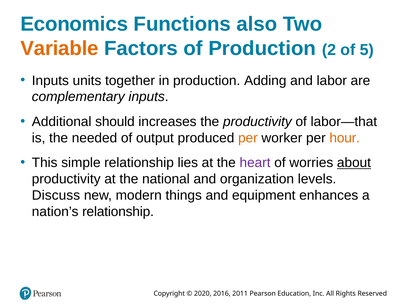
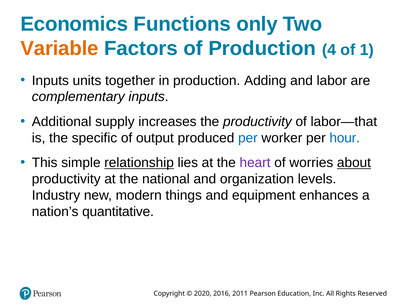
also: also -> only (257, 24)
2: 2 -> 4 (329, 50)
5: 5 -> 1 (367, 50)
should: should -> supply (115, 122)
needed: needed -> specific (94, 138)
per colour: orange -> blue (248, 138)
hour colour: orange -> blue (345, 138)
relationship underline: none -> present (139, 163)
Discuss: Discuss -> Industry (56, 195)
nation’s relationship: relationship -> quantitative (118, 212)
